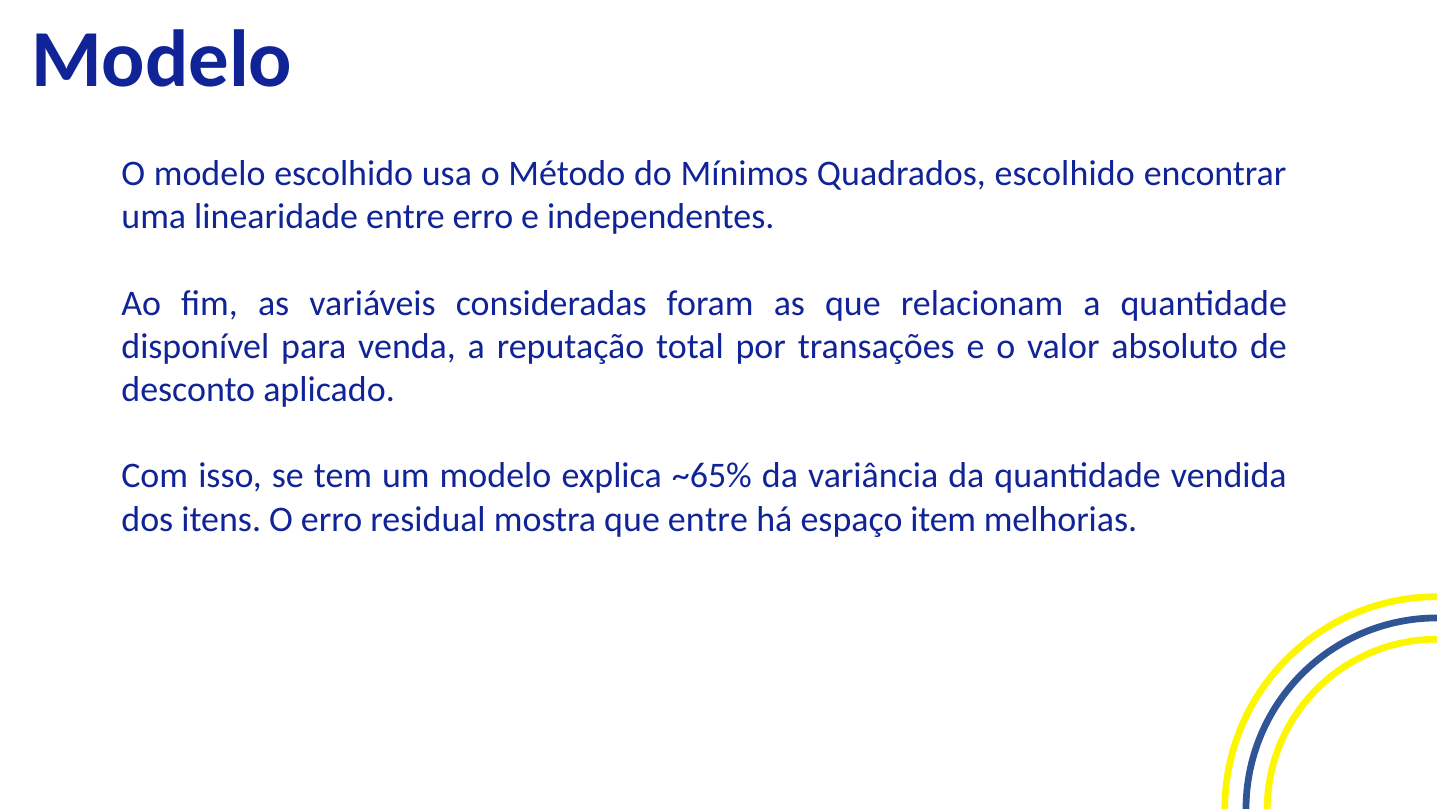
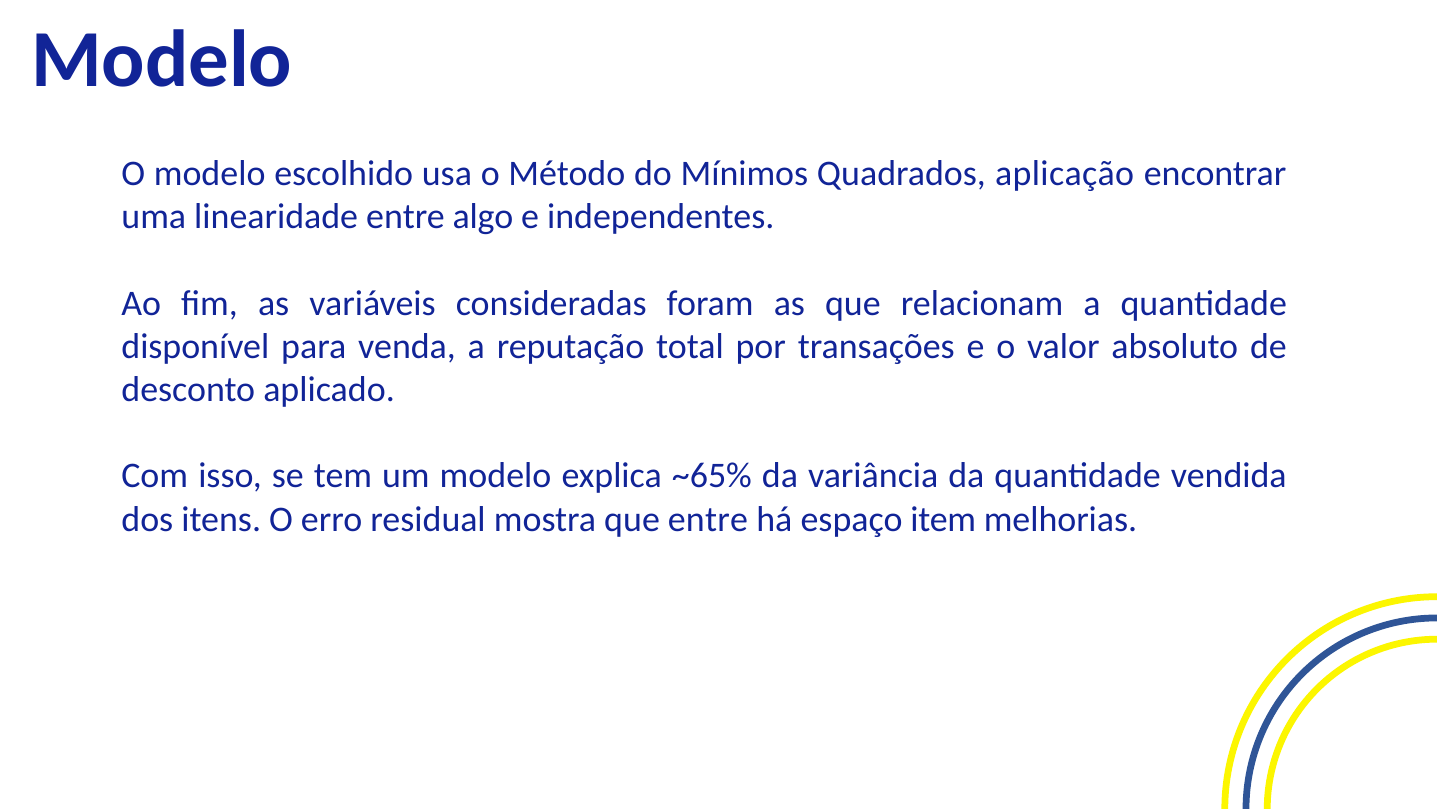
Quadrados escolhido: escolhido -> aplicação (1065, 174)
entre erro: erro -> algo (483, 217)
